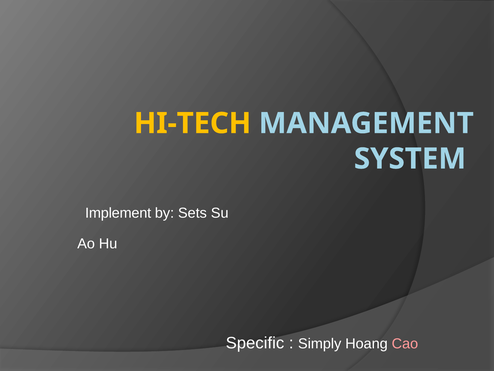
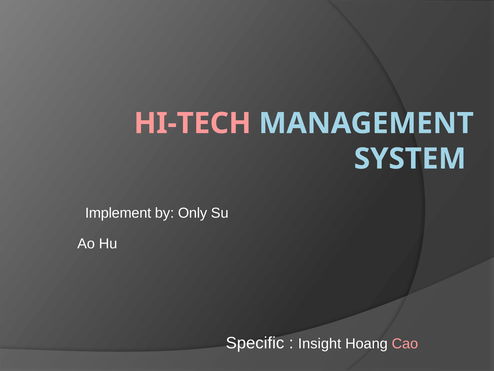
HI-TECH colour: yellow -> pink (193, 123)
Sets: Sets -> Only (193, 213)
Simply: Simply -> Insight (320, 343)
